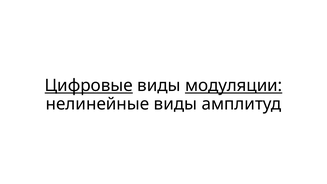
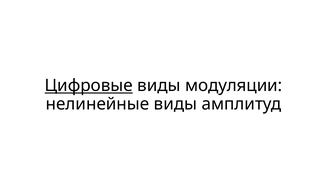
модуляции underline: present -> none (234, 86)
